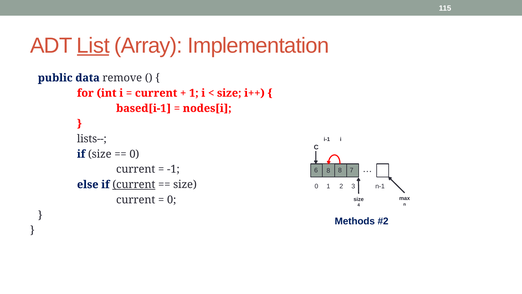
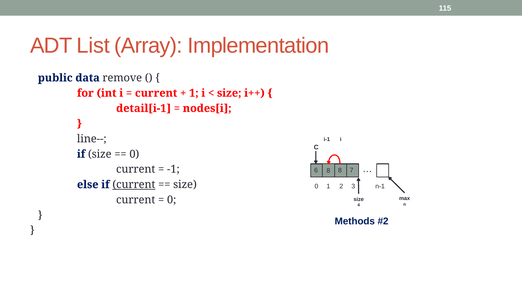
List underline: present -> none (93, 46)
based[i-1: based[i-1 -> detail[i-1 (144, 108)
lists--: lists-- -> line-- (92, 139)
